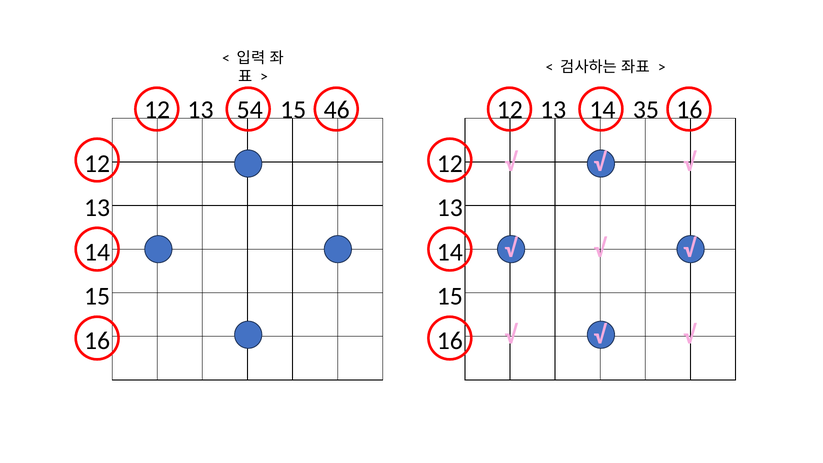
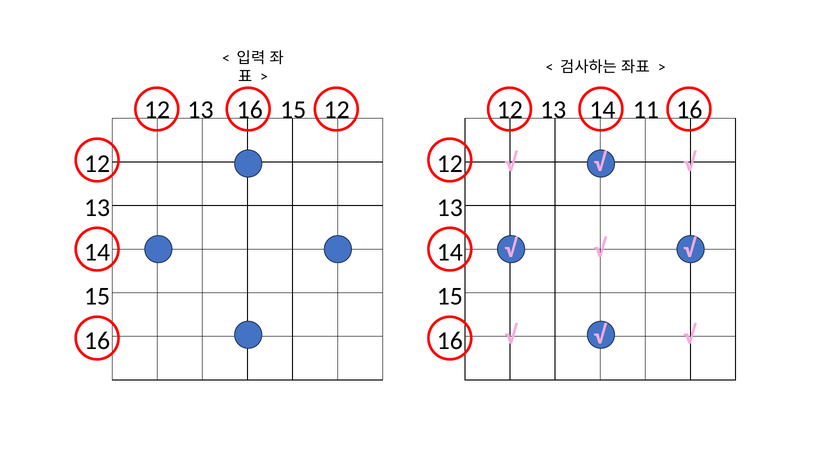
13 54: 54 -> 16 (250, 110)
15 46: 46 -> 12 (337, 110)
35: 35 -> 11 (646, 110)
